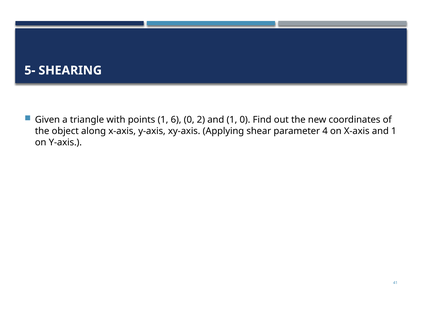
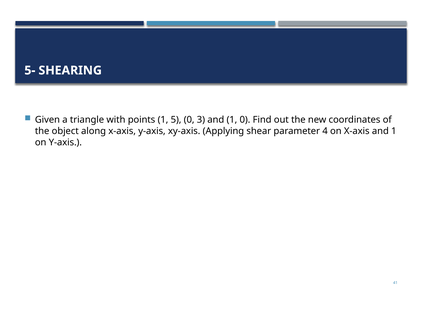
6: 6 -> 5 (176, 120)
2: 2 -> 3 (201, 120)
